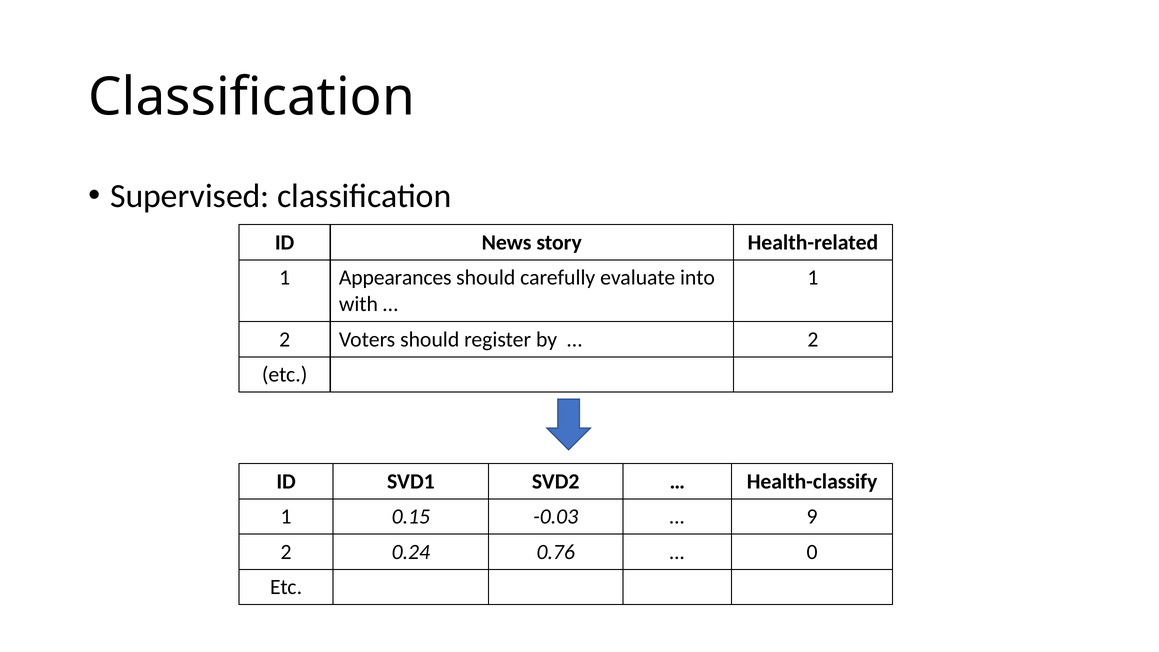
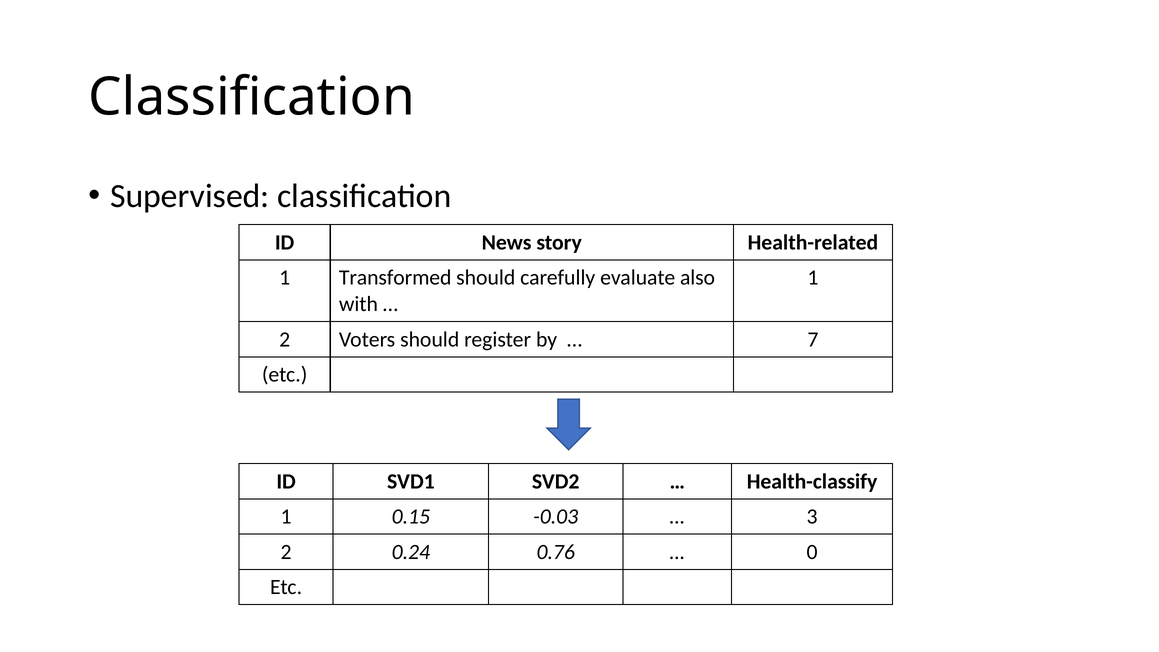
Appearances: Appearances -> Transformed (395, 278)
into: into -> also (698, 278)
2: 2 -> 7 (813, 339)
9: 9 -> 3 (812, 517)
